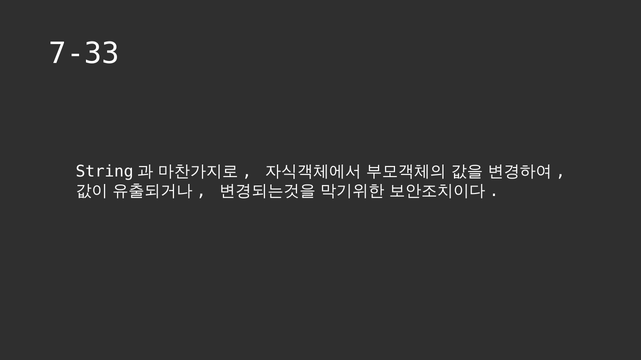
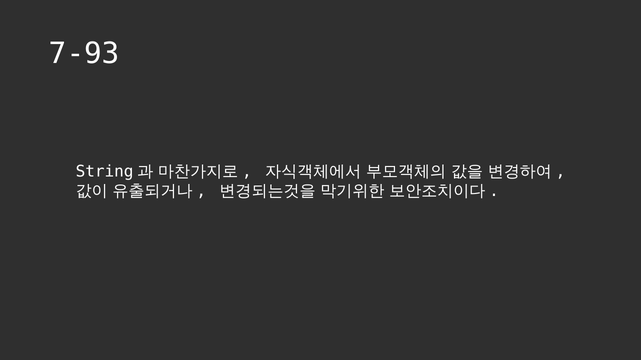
7-33: 7-33 -> 7-93 (84, 54)
